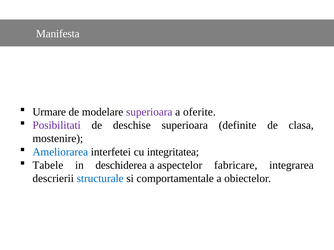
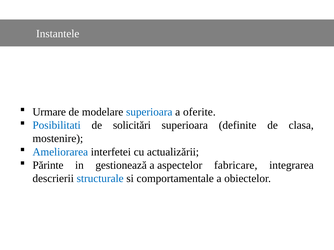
Manifesta: Manifesta -> Instantele (58, 34)
superioara colour: purple -> blue (149, 112)
Posibilitati colour: purple -> blue (57, 125)
deschise: deschise -> solicitări (132, 125)
integritatea: integritatea -> actualizării (173, 152)
Tabele: Tabele -> Părinte (48, 166)
deschiderea: deschiderea -> gestionează (121, 166)
